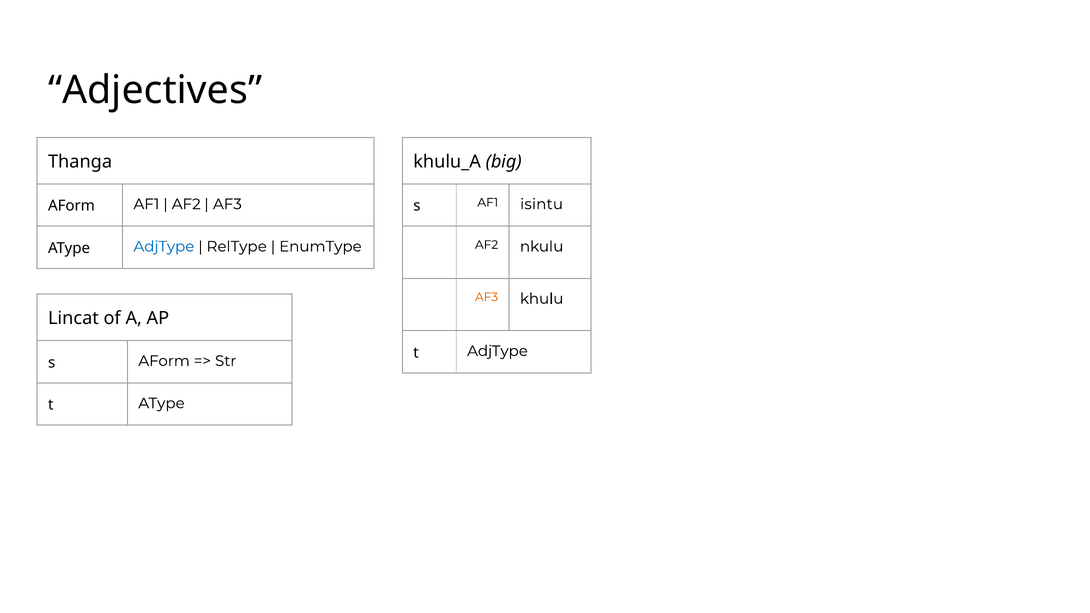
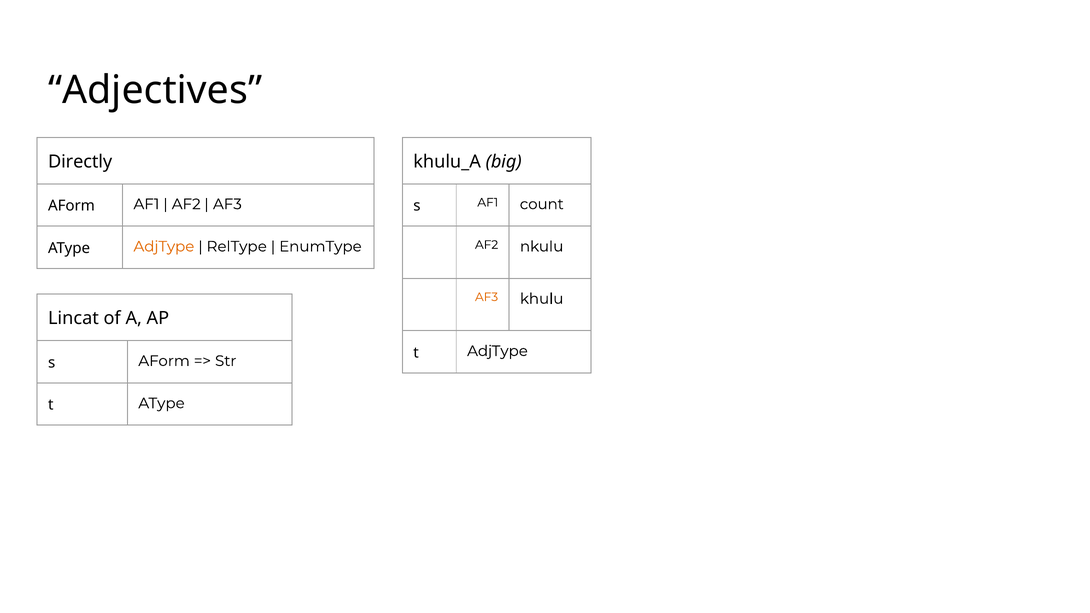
Thanga: Thanga -> Directly (80, 162)
isintu: isintu -> count (542, 204)
AdjType colour: blue -> orange (164, 247)
